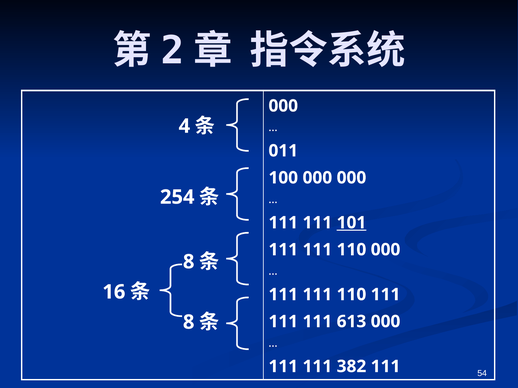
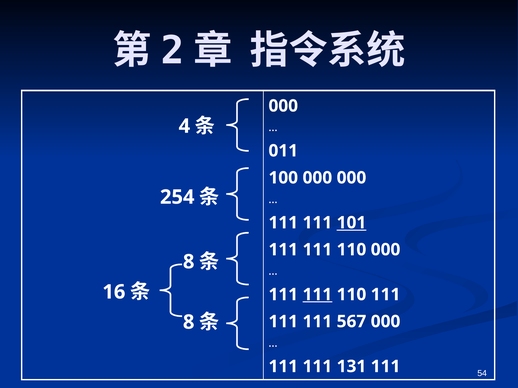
111 underline: none -> present (317, 295)
613: 613 -> 567 (351, 322)
382: 382 -> 131 (351, 367)
